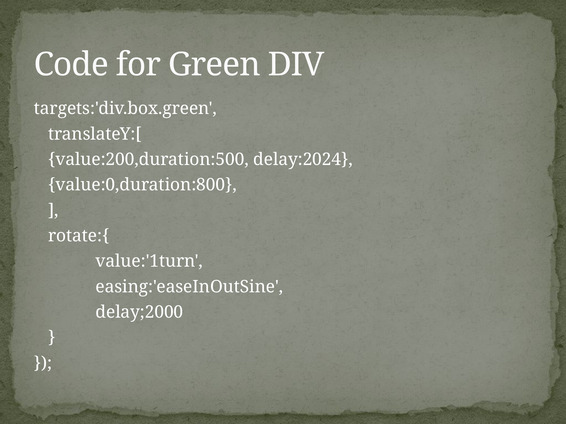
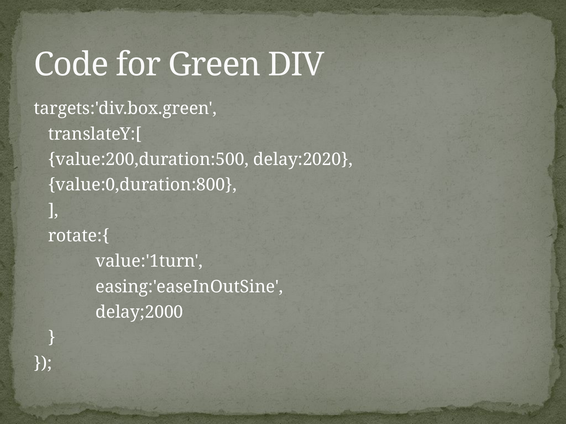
delay:2024: delay:2024 -> delay:2020 (303, 160)
